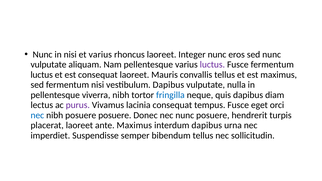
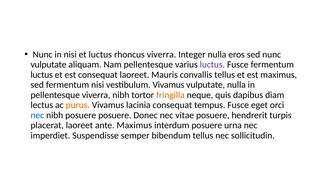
et varius: varius -> luctus (100, 54)
rhoncus laoreet: laoreet -> viverra (162, 54)
Integer nunc: nunc -> nulla (217, 54)
vestibulum Dapibus: Dapibus -> Vivamus (168, 85)
fringilla colour: blue -> orange (170, 95)
purus colour: purple -> orange (78, 105)
nec nunc: nunc -> vitae (185, 115)
interdum dapibus: dapibus -> posuere (207, 125)
